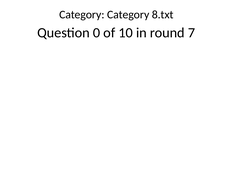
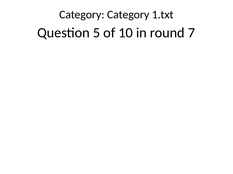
8.txt: 8.txt -> 1.txt (163, 15)
0: 0 -> 5 (97, 33)
